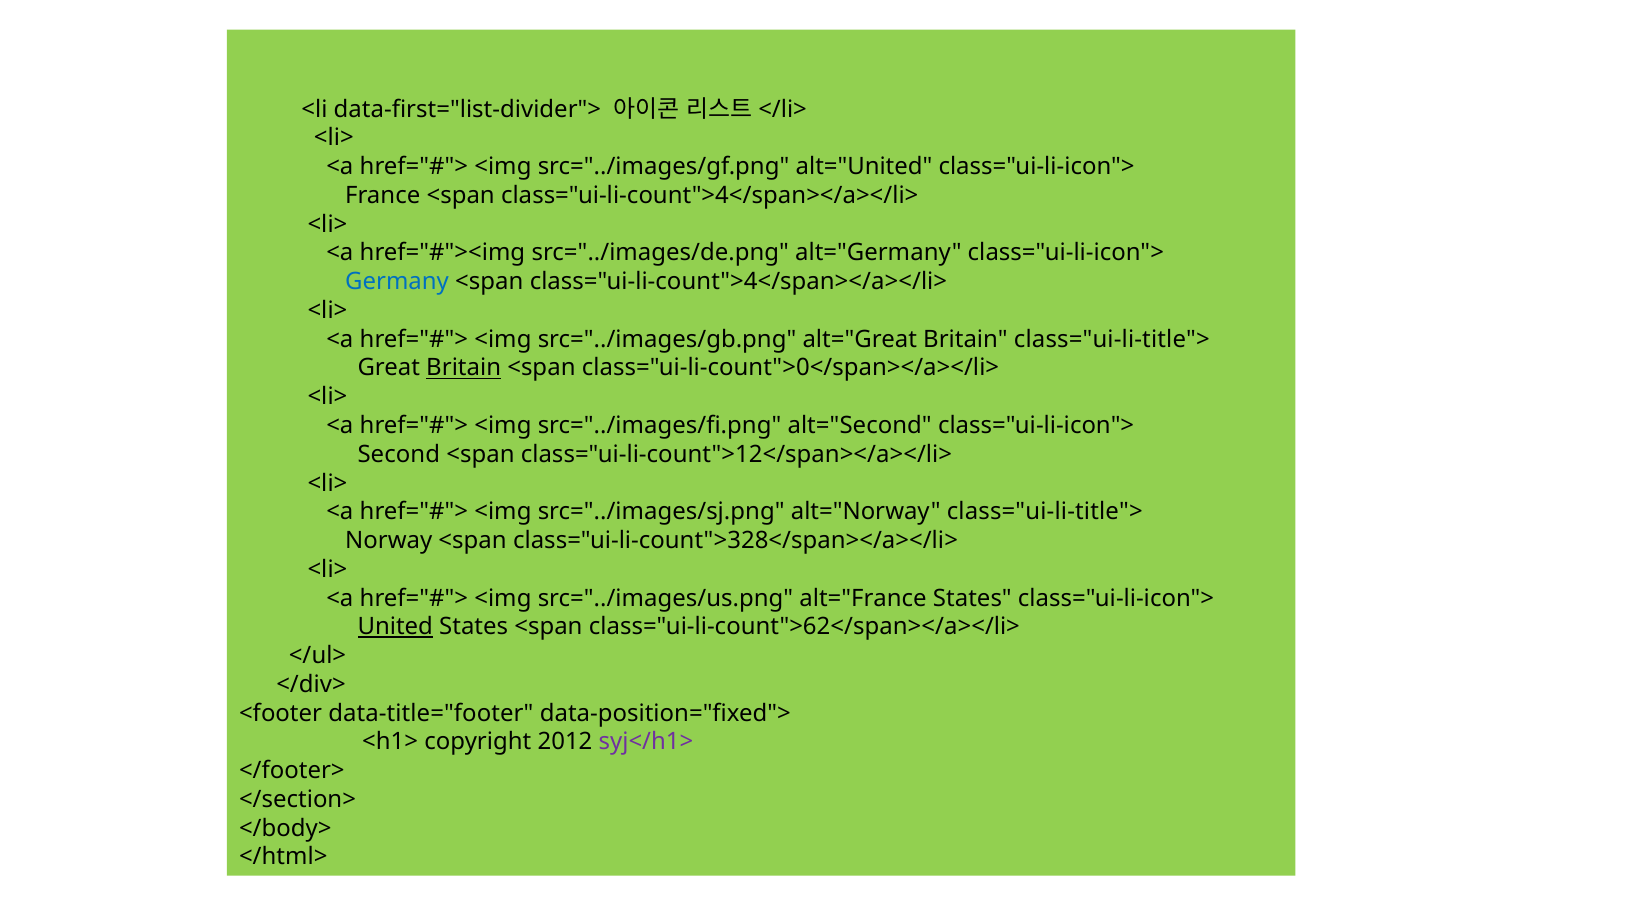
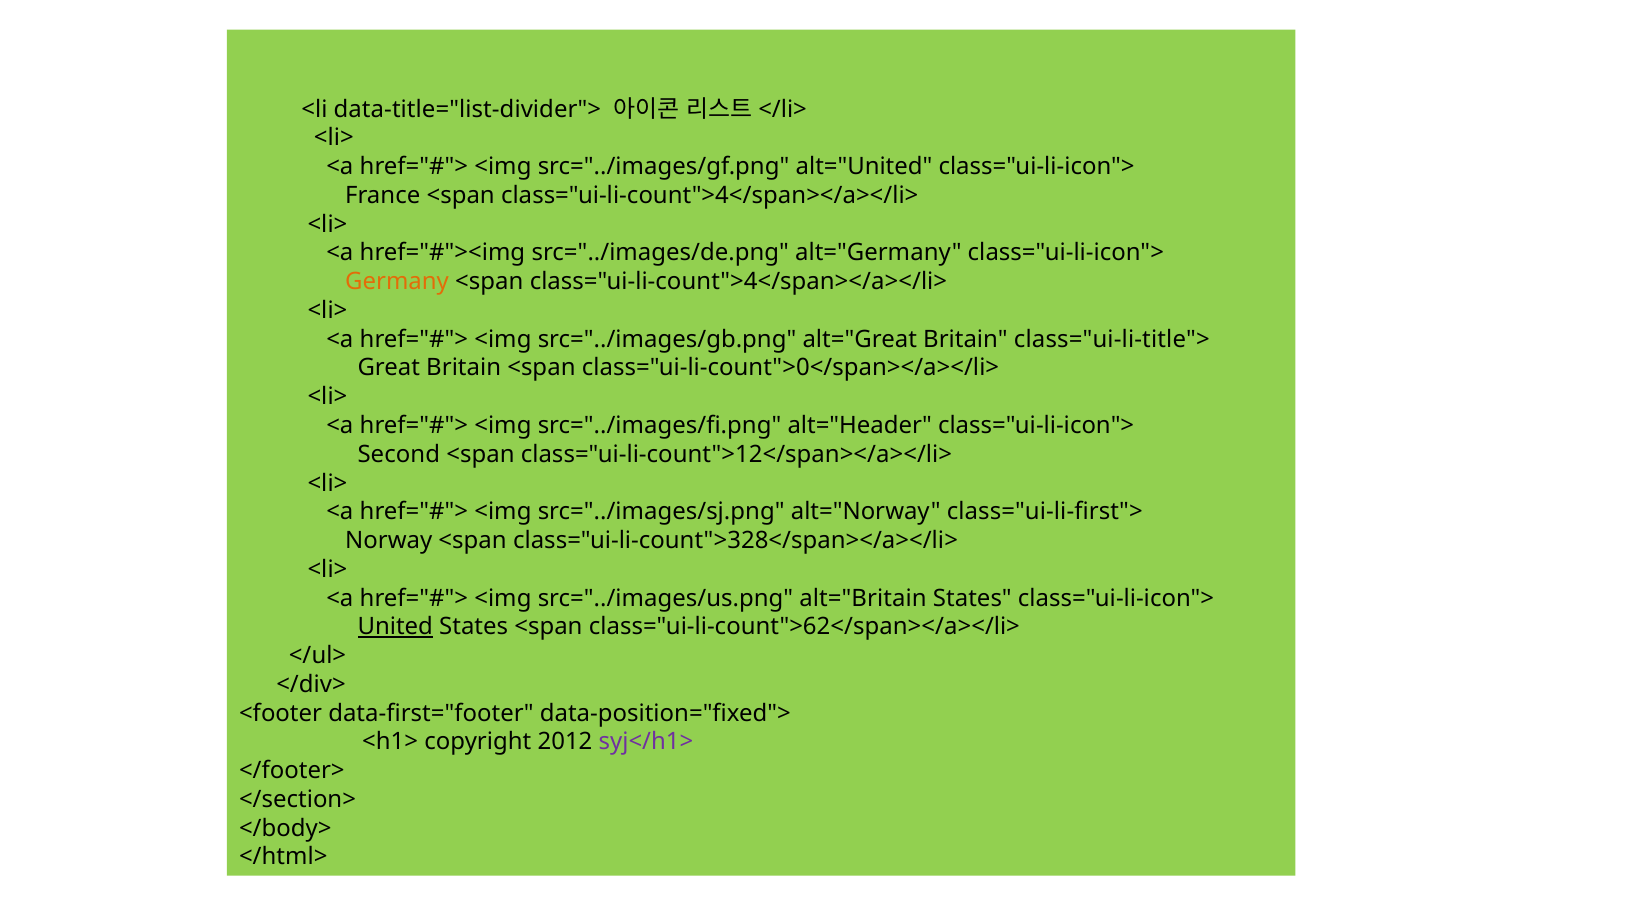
data-first="list-divider">: data-first="list-divider"> -> data-title="list-divider"> (467, 109)
Germany colour: blue -> orange (397, 282)
Britain underline: present -> none (464, 368)
alt="Second: alt="Second -> alt="Header (860, 425)
alt="Norway class="ui-li-title">: class="ui-li-title"> -> class="ui-li-first"> (1045, 512)
alt="France: alt="France -> alt="Britain (863, 598)
data-title="footer: data-title="footer -> data-first="footer (431, 713)
